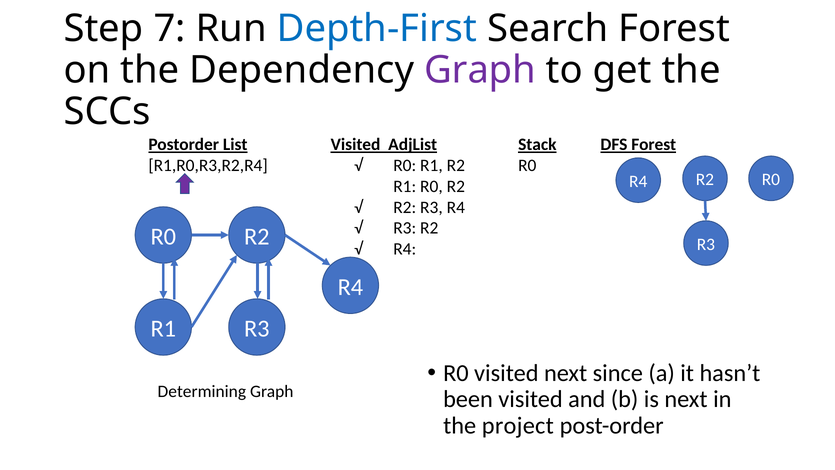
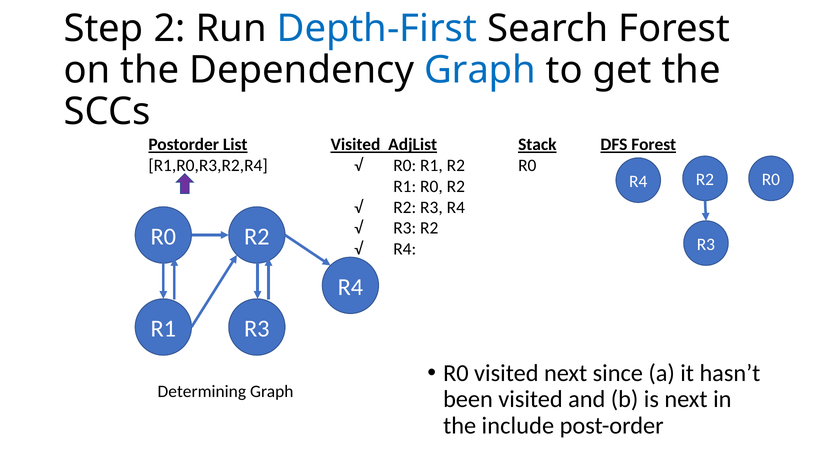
7: 7 -> 2 (170, 29)
Graph colour: purple -> blue (480, 70)
project: project -> include (518, 425)
